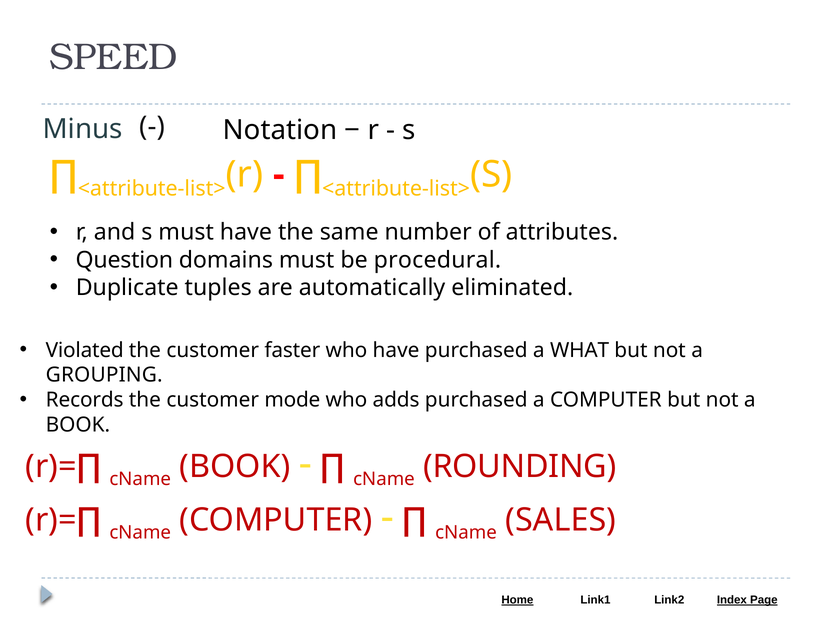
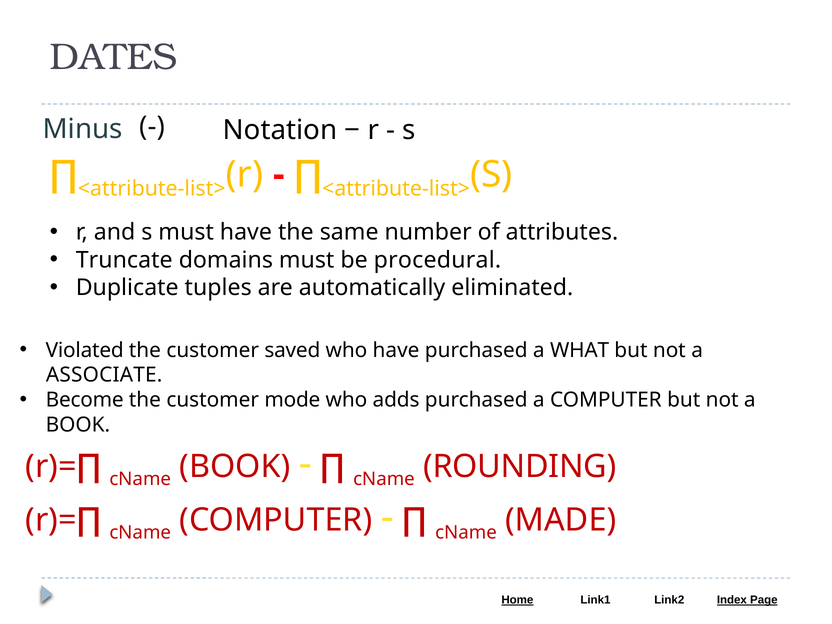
SPEED: SPEED -> DATES (114, 57)
Question: Question -> Truncate (124, 260)
faster: faster -> saved (292, 350)
GROUPING: GROUPING -> ASSOCIATE (104, 375)
Records: Records -> Become (85, 400)
SALES: SALES -> MADE (561, 520)
